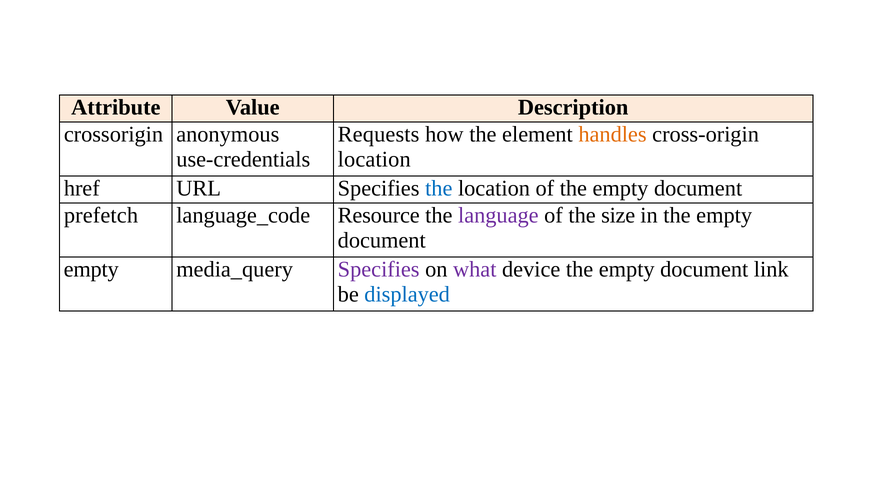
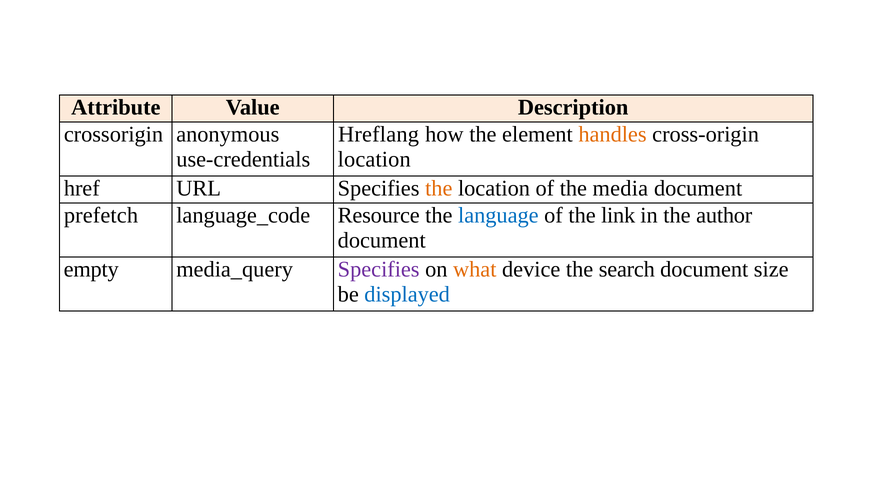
Requests: Requests -> Hreflang (379, 135)
the colour: blue -> orange (439, 189)
of the empty: empty -> media (620, 189)
language colour: purple -> blue (498, 216)
size: size -> link (618, 216)
in the empty: empty -> author (724, 216)
what colour: purple -> orange (475, 270)
device the empty: empty -> search (627, 270)
link: link -> size (771, 270)
